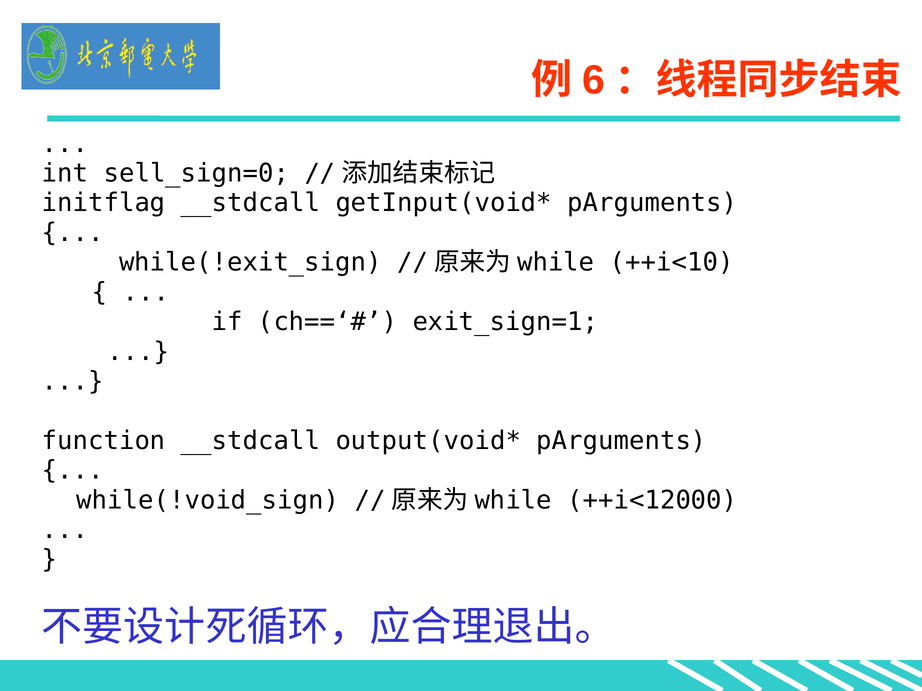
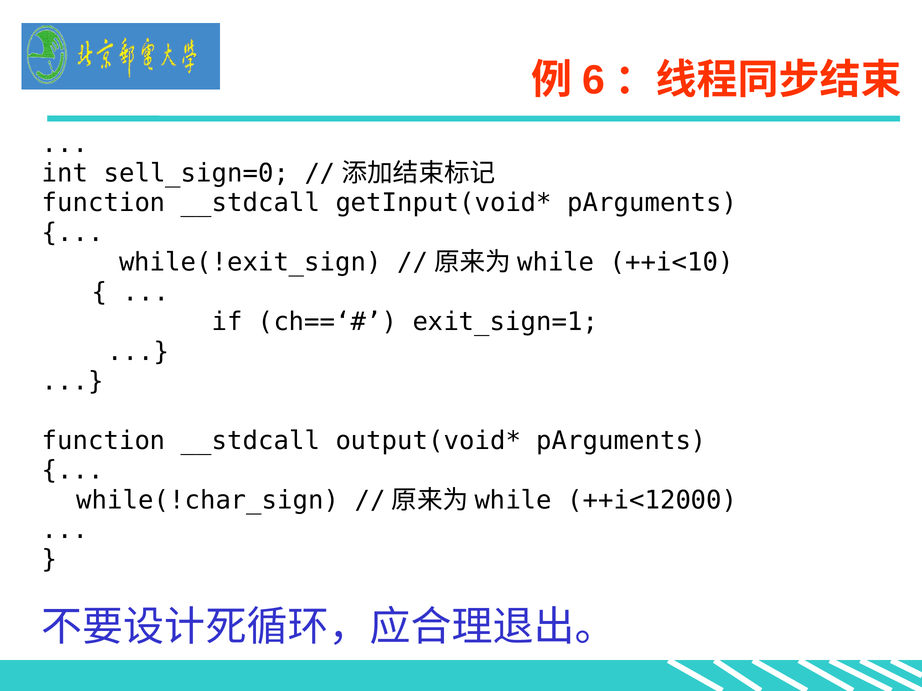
initflag: initflag -> function (104, 203)
while(!void_sign: while(!void_sign -> while(!char_sign (208, 500)
